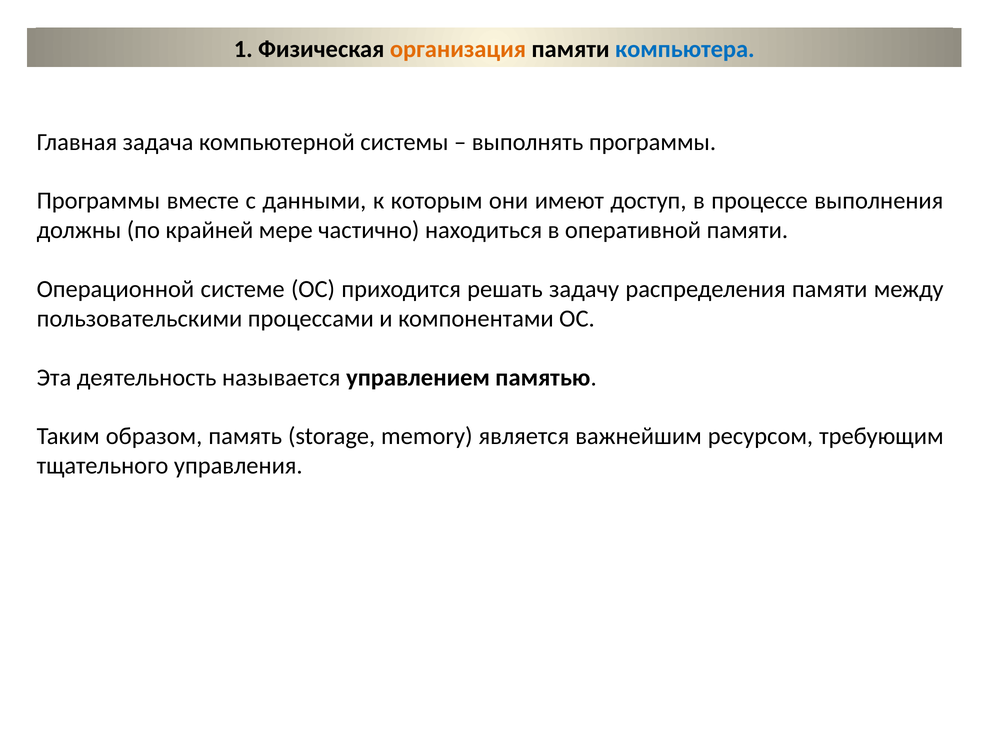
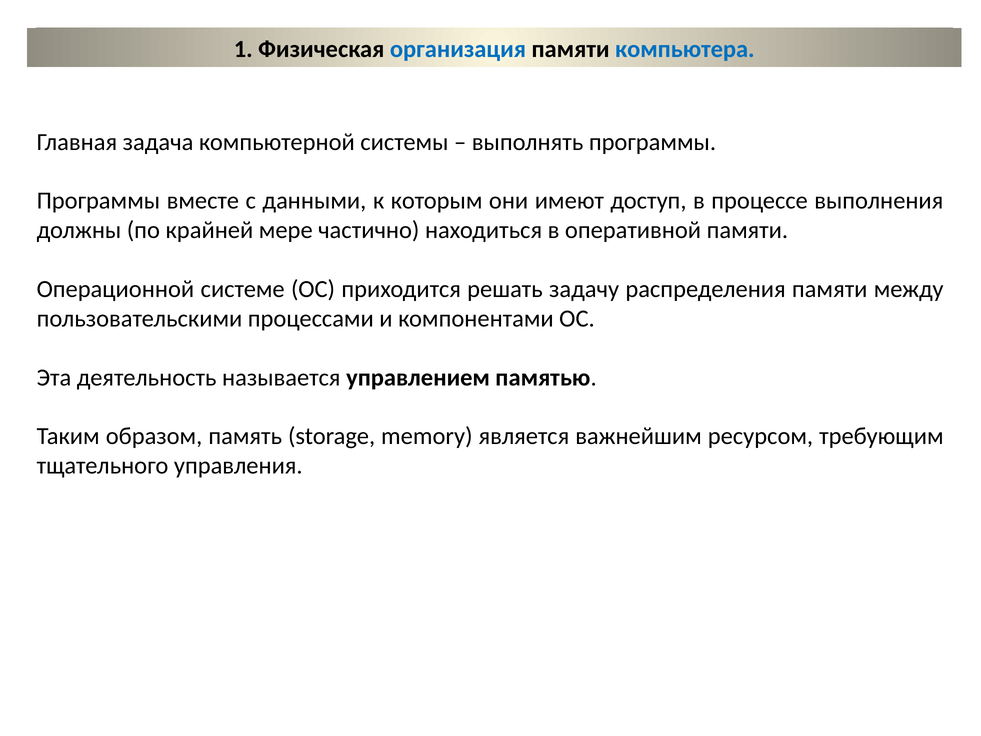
организация colour: orange -> blue (458, 49)
